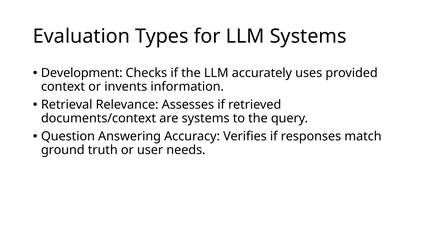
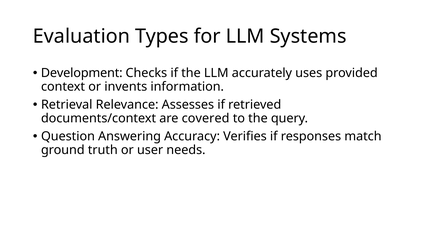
are systems: systems -> covered (206, 118)
